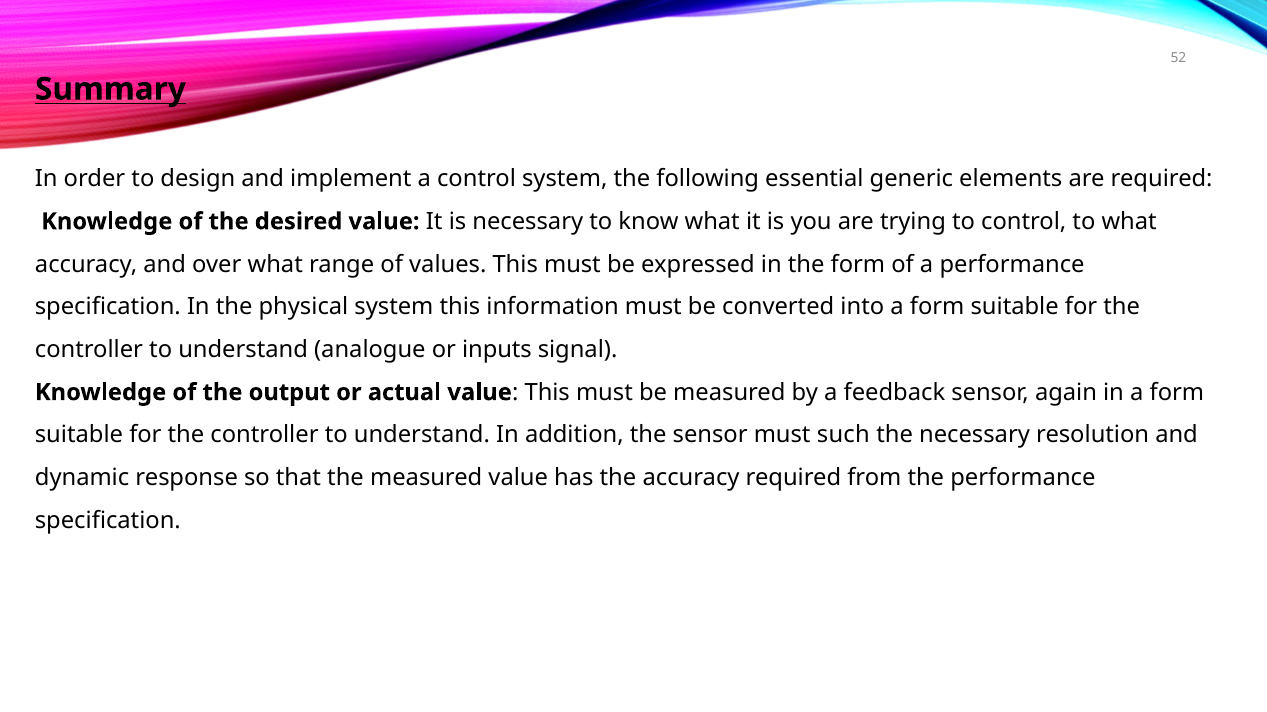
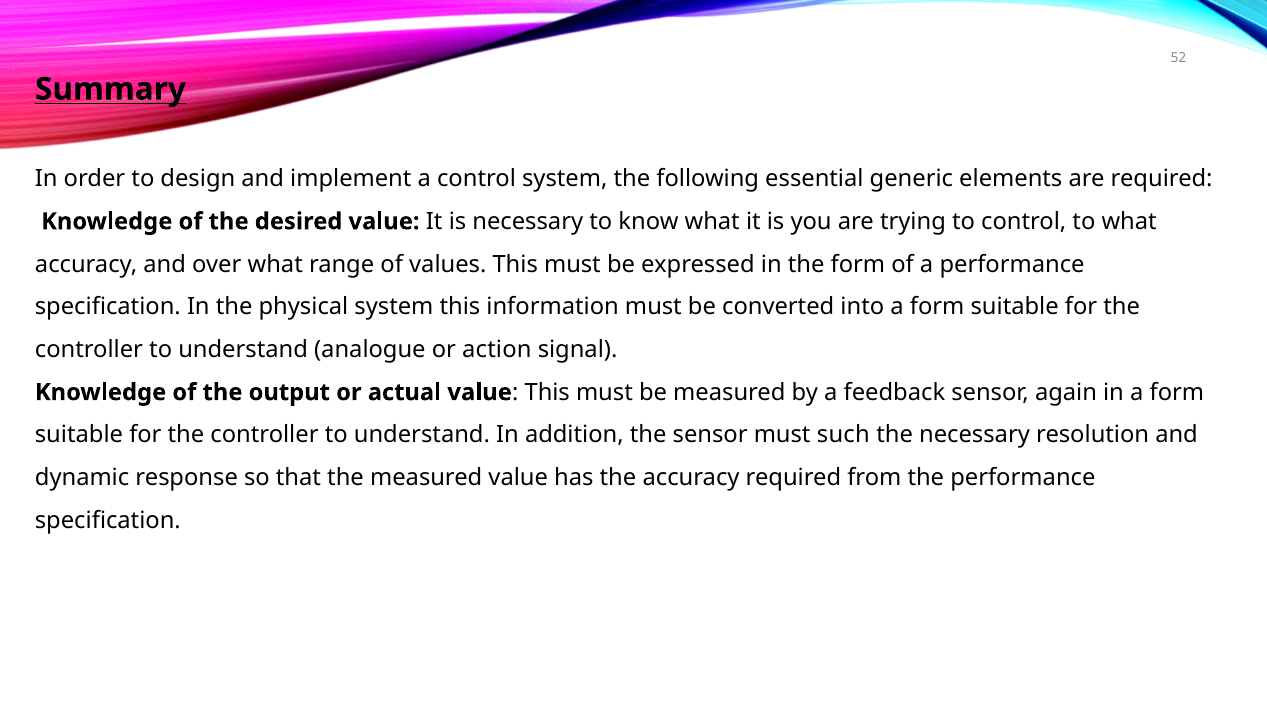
inputs: inputs -> action (497, 350)
